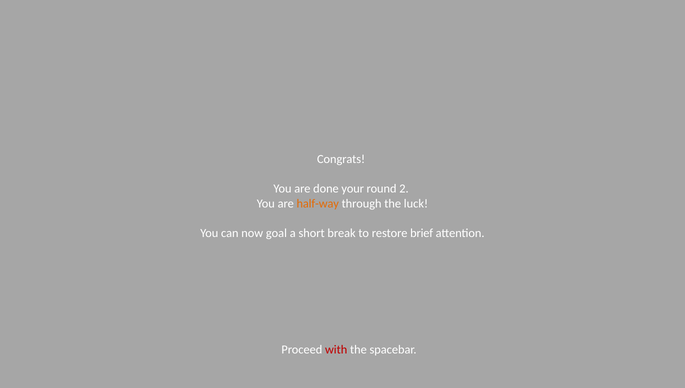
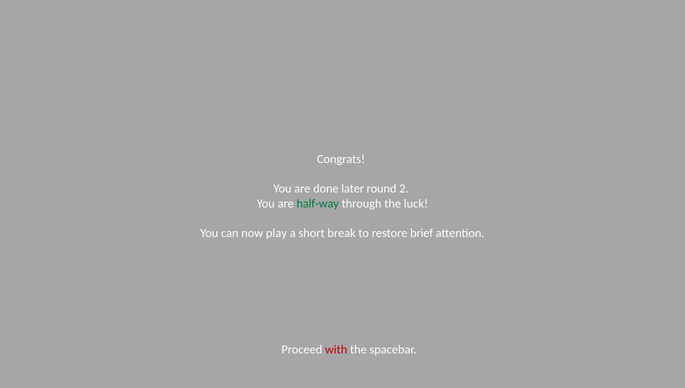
your: your -> later (353, 189)
half-way colour: orange -> green (318, 204)
goal: goal -> play (276, 233)
